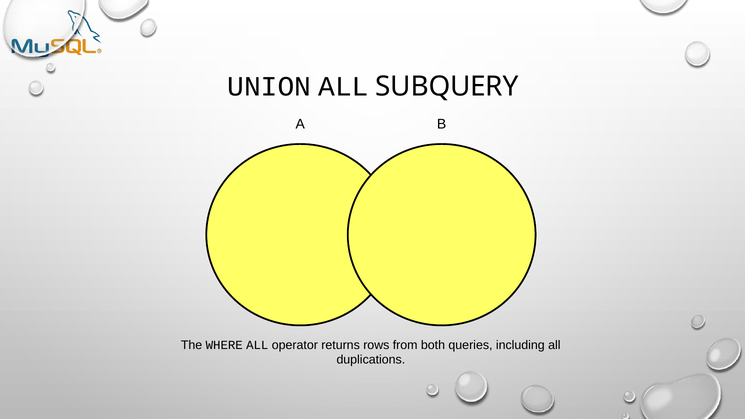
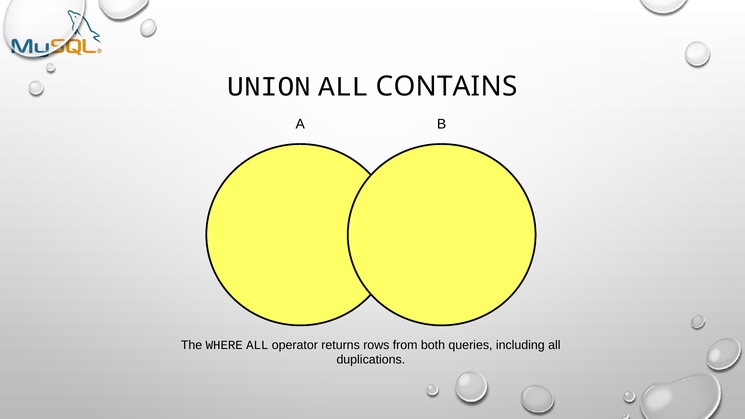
SUBQUERY: SUBQUERY -> CONTAINS (447, 86)
